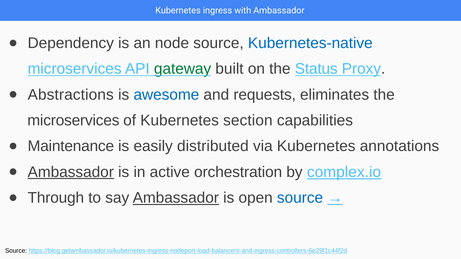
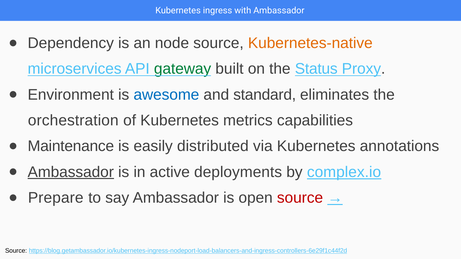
Kubernetes-native colour: blue -> orange (310, 43)
Abstractions: Abstractions -> Environment (71, 95)
requests: requests -> standard (265, 95)
microservices: microservices -> orchestration (73, 121)
section: section -> metrics (248, 121)
orchestration: orchestration -> deployments (238, 172)
Through: Through -> Prepare (56, 198)
Ambassador underline: present -> none (176, 198)
source colour: blue -> red (300, 198)
